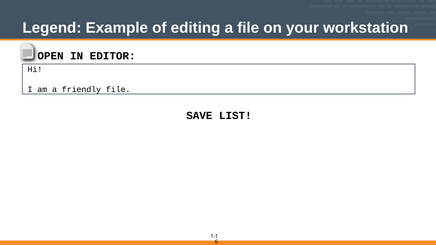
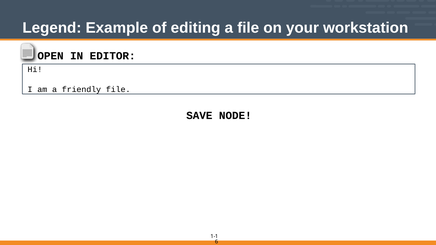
LIST: LIST -> NODE (235, 116)
